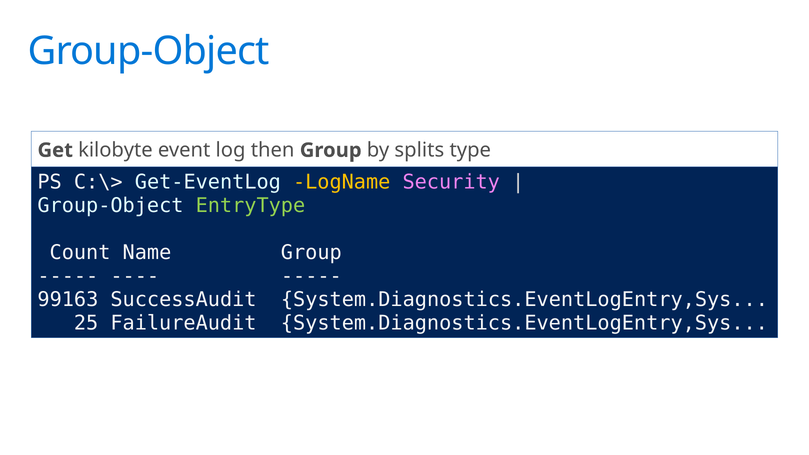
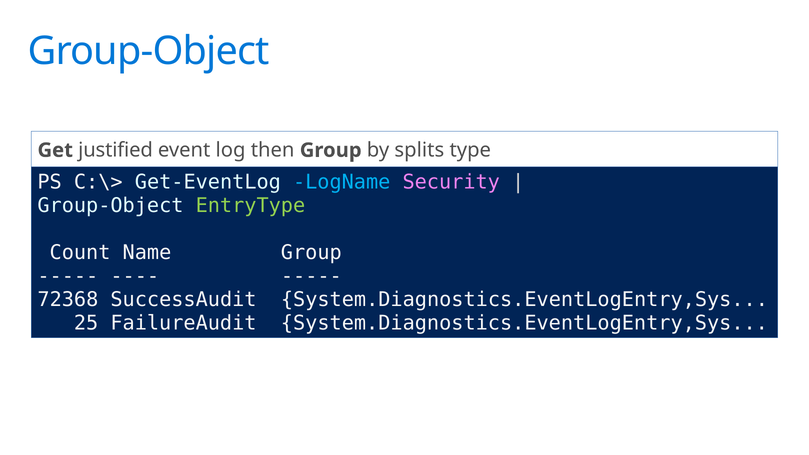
kilobyte: kilobyte -> justified (116, 150)
LogName colour: yellow -> light blue (342, 182)
99163: 99163 -> 72368 (68, 300)
